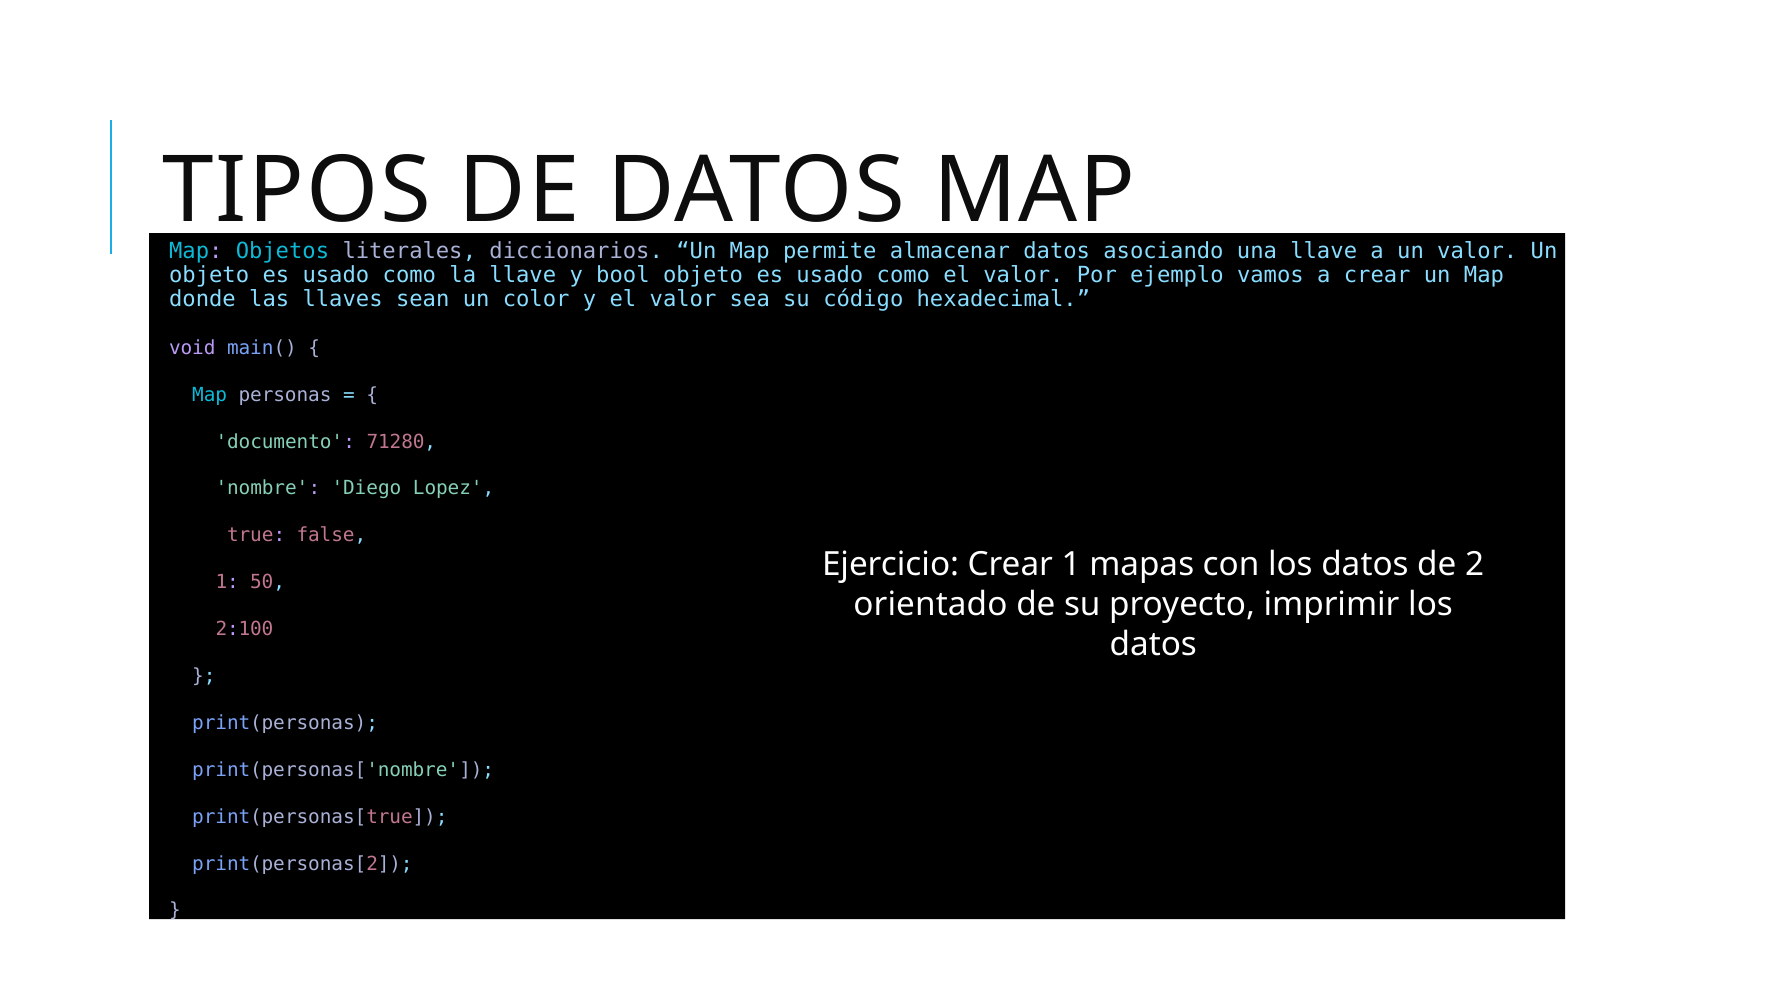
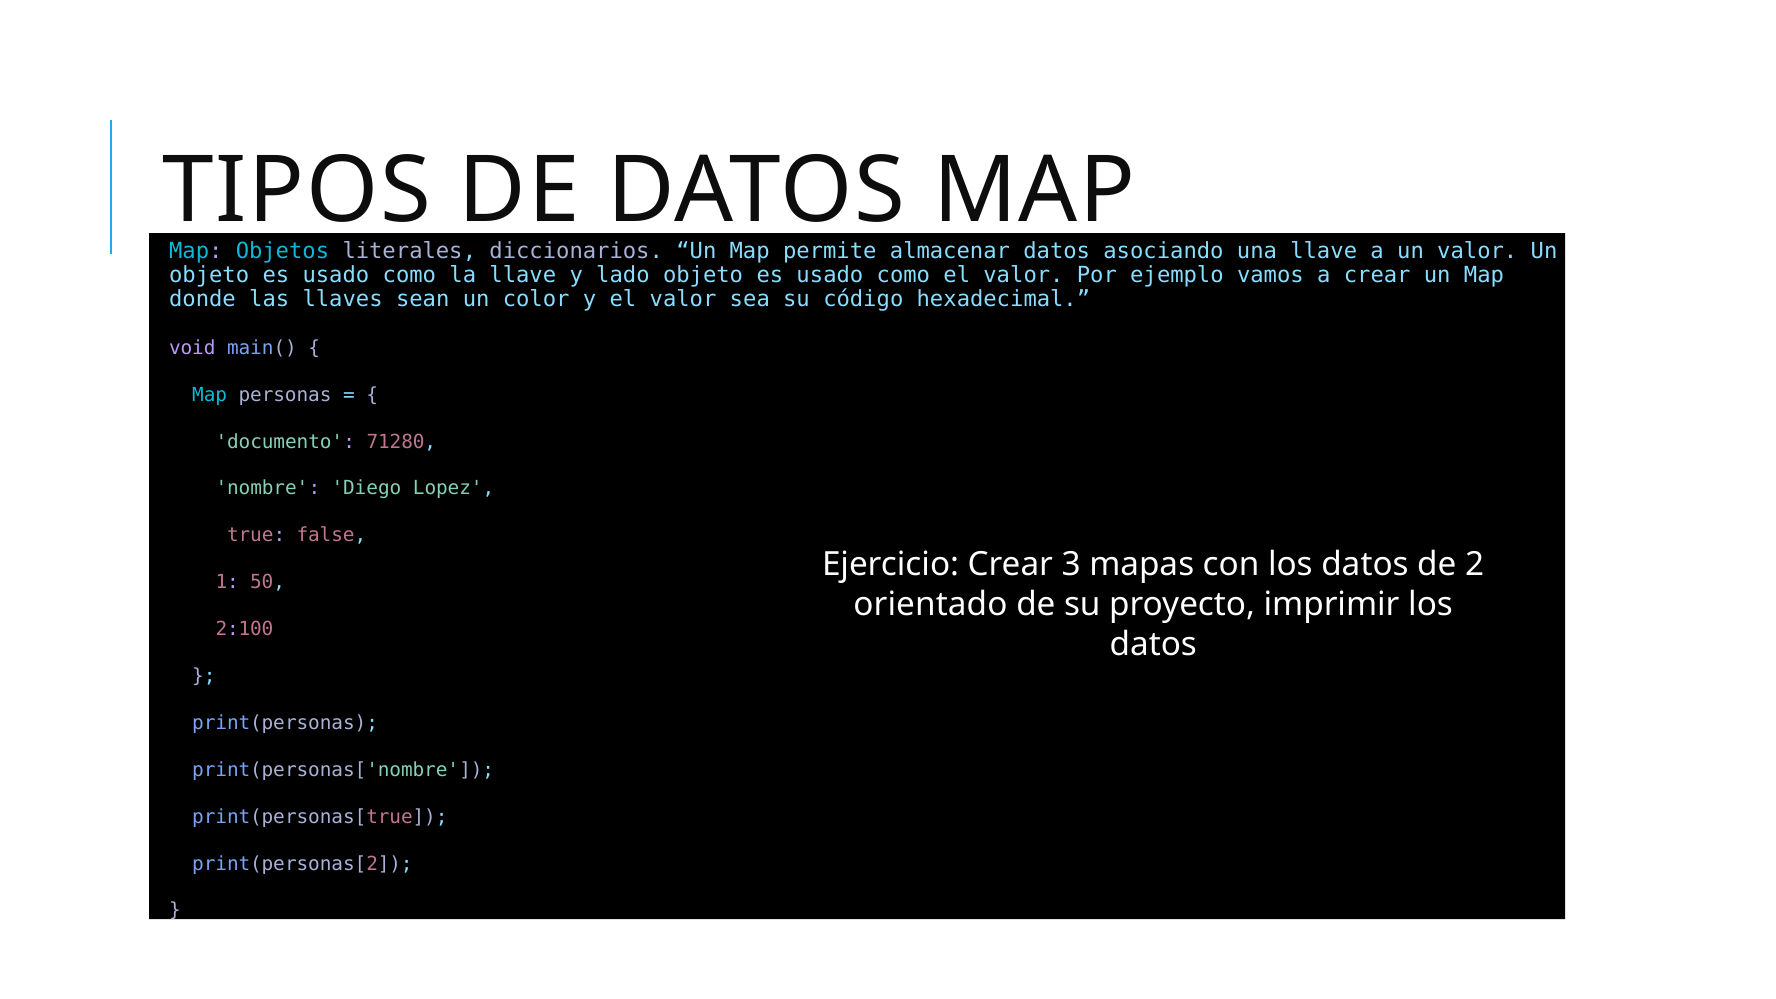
bool: bool -> lado (623, 276)
Crear 1: 1 -> 3 (1071, 565)
